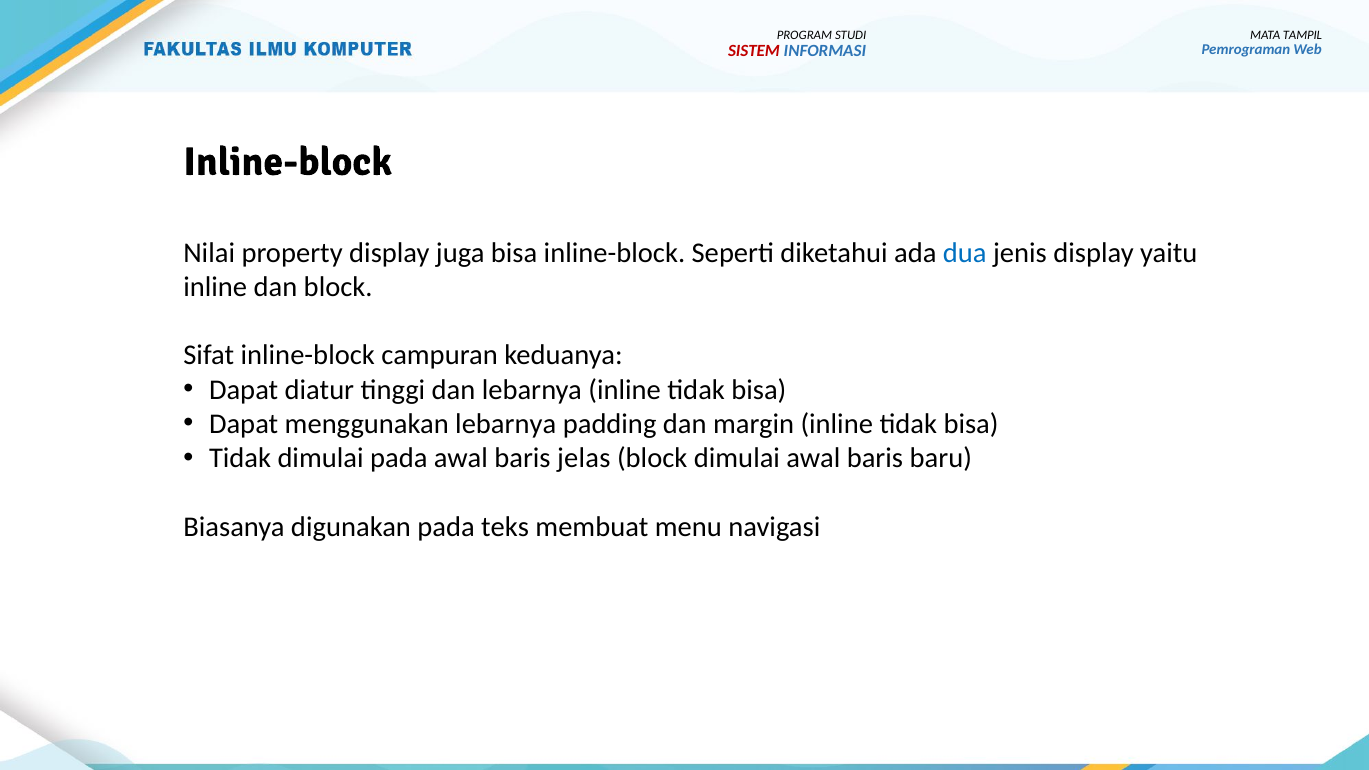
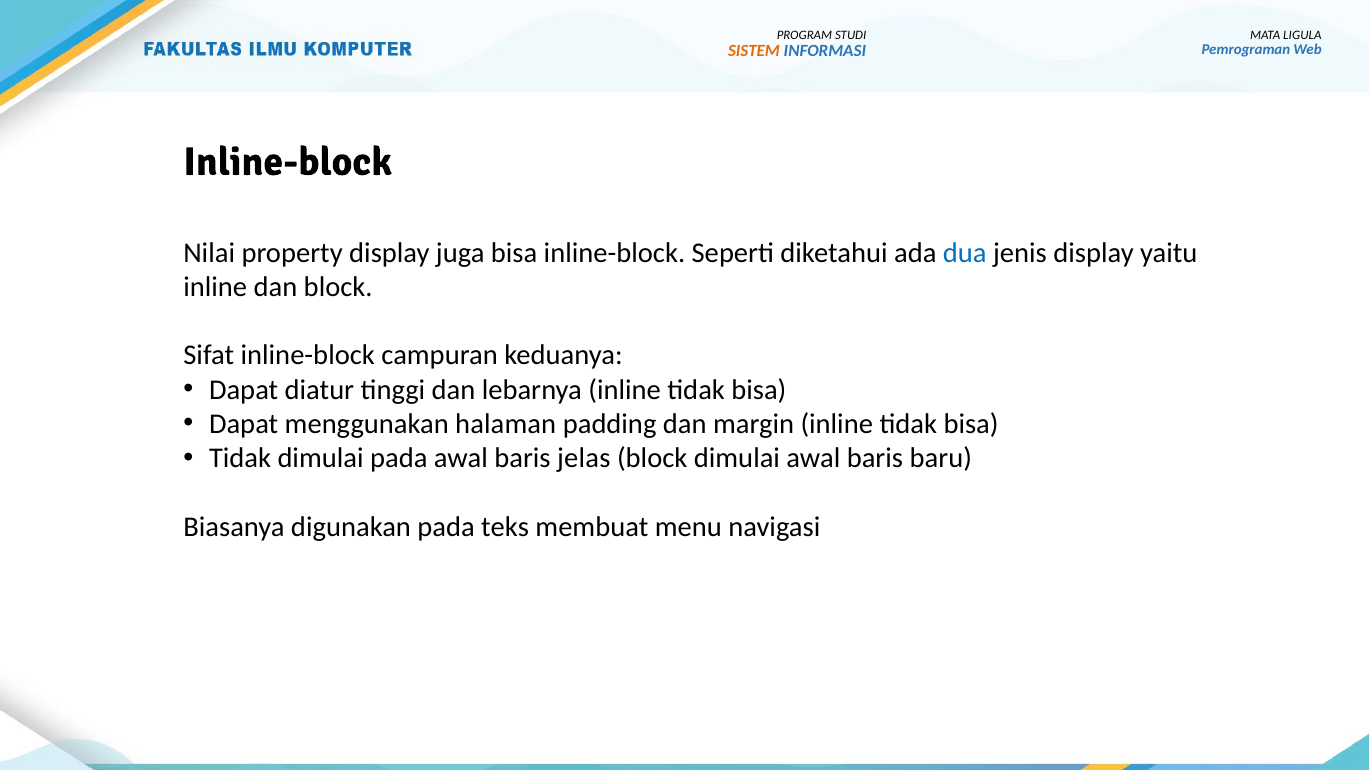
TAMPIL: TAMPIL -> LIGULA (1302, 35)
SISTEM colour: red -> orange (754, 51)
menggunakan lebarnya: lebarnya -> halaman (506, 424)
